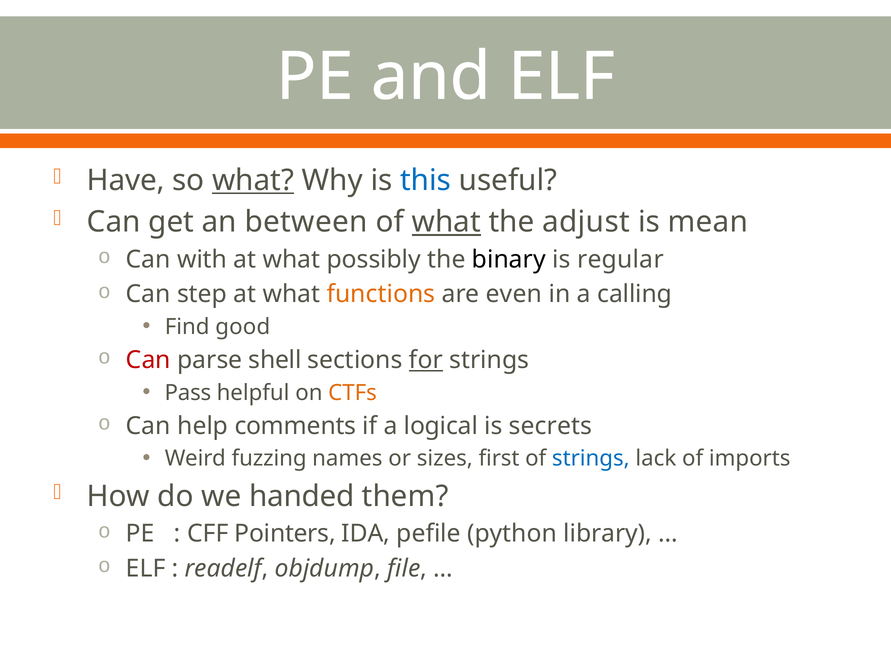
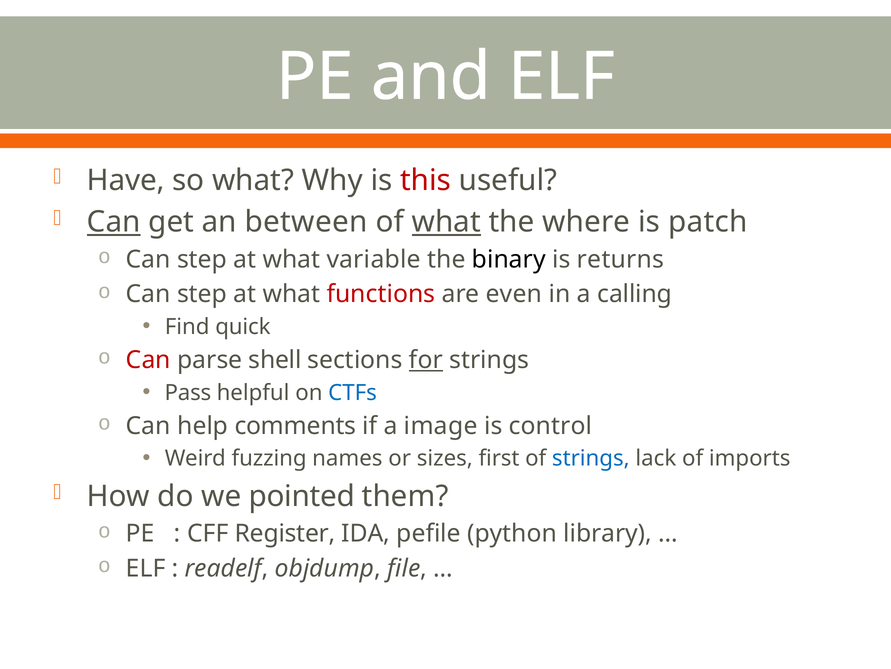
what underline: present -> none (253, 180)
this colour: blue -> red (426, 180)
Can underline: none -> present (114, 222)
adjust: adjust -> where (586, 222)
mean: mean -> patch (708, 222)
with: with -> step (202, 259)
possibly: possibly -> variable (374, 259)
regular: regular -> returns (620, 259)
functions colour: orange -> red (381, 294)
good: good -> quick (243, 326)
CTFs colour: orange -> blue (353, 392)
logical: logical -> image (441, 426)
secrets: secrets -> control (551, 426)
handed: handed -> pointed (302, 496)
Pointers: Pointers -> Register (285, 533)
